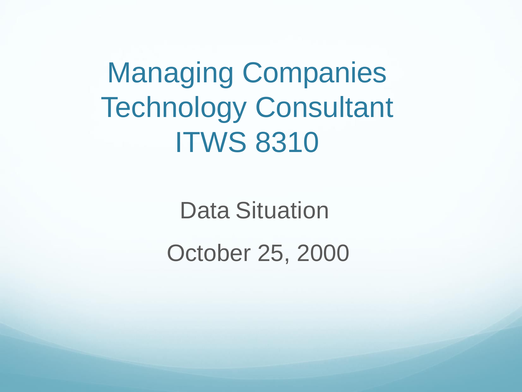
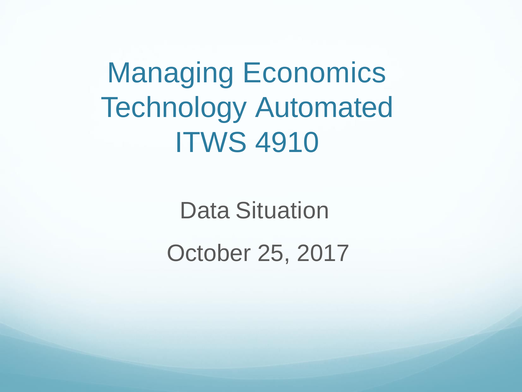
Companies: Companies -> Economics (314, 73)
Consultant: Consultant -> Automated (324, 108)
8310: 8310 -> 4910 (287, 142)
2000: 2000 -> 2017 (323, 253)
